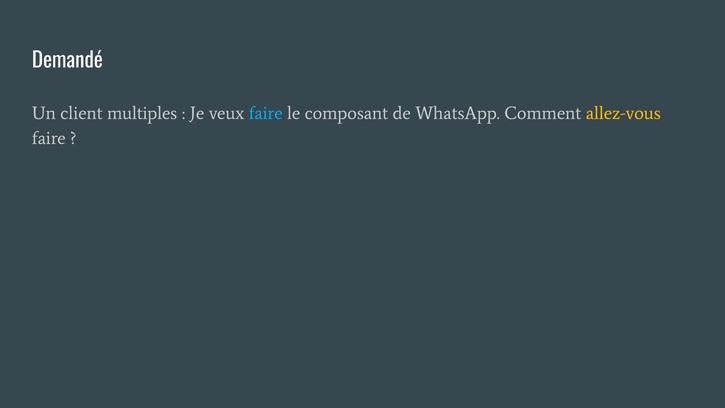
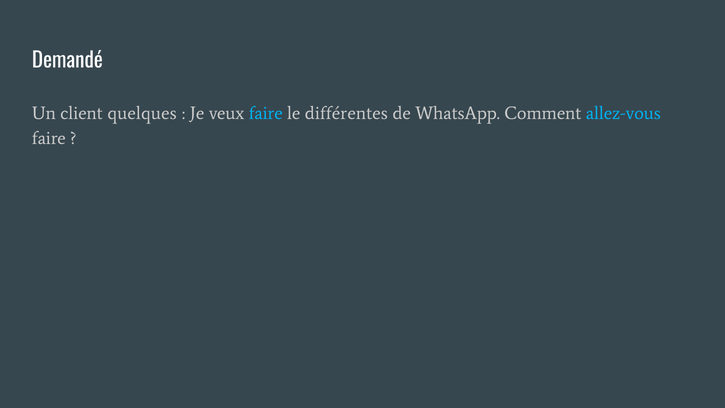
multiples: multiples -> quelques (142, 113)
composant: composant -> différentes (346, 113)
allez-vous colour: yellow -> light blue (623, 113)
